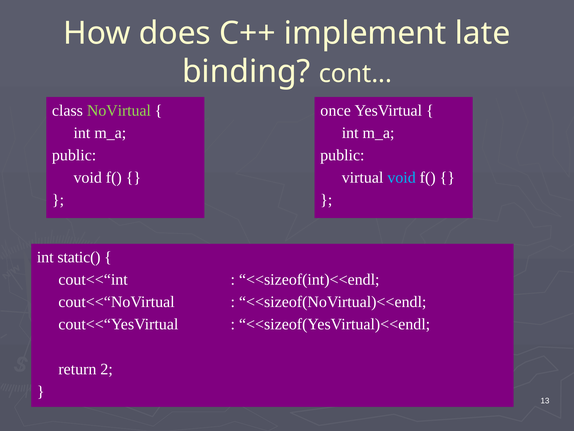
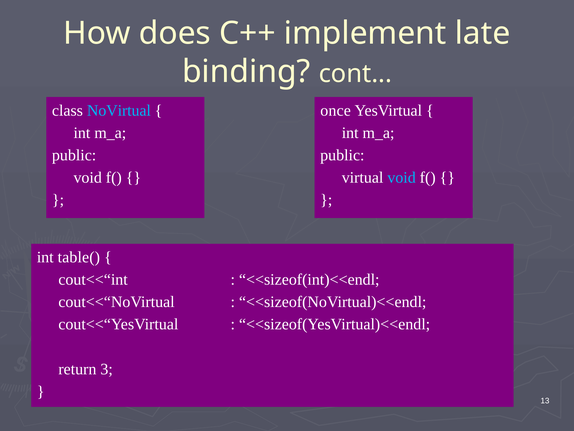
NoVirtual colour: light green -> light blue (119, 110)
static(: static( -> table( (79, 257)
2: 2 -> 3 (107, 369)
